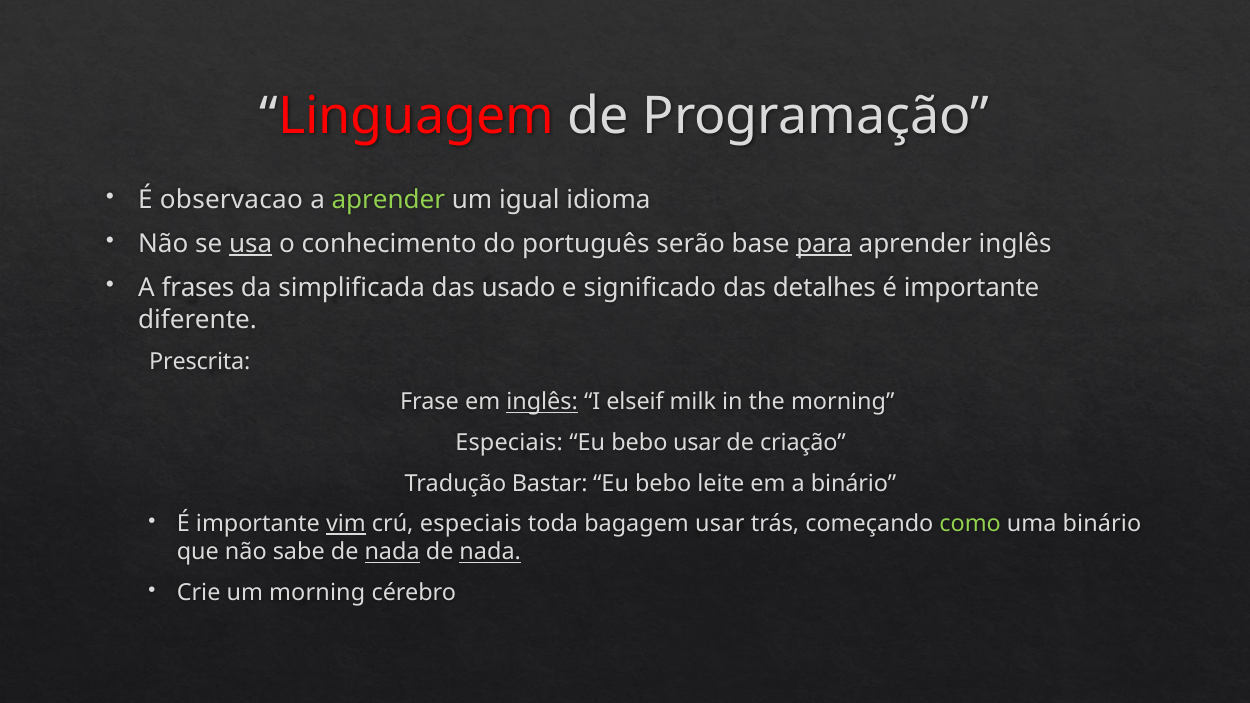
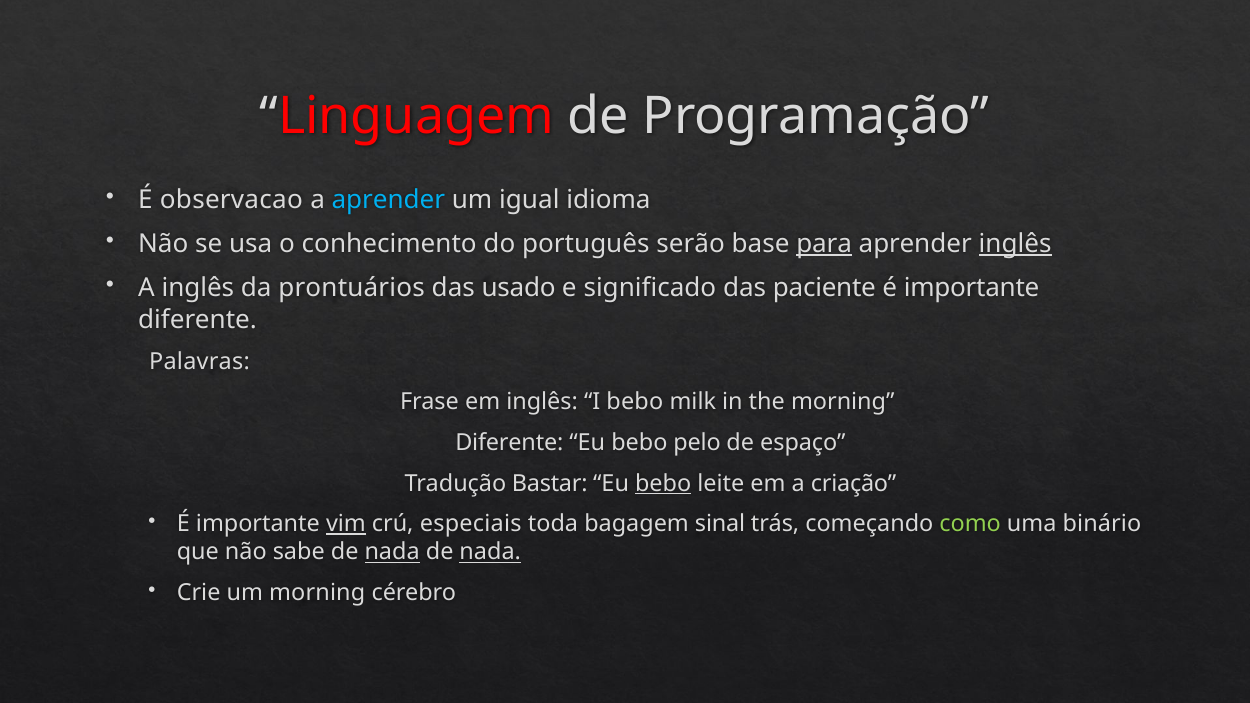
aprender colour: light green -> light blue (388, 200)
usa underline: present -> none (251, 244)
inglês underline: none -> present (1015, 244)
A frases: frases -> inglês (198, 288)
simplificada: simplificada -> prontuários (352, 288)
detalhes: detalhes -> paciente (824, 288)
Prescrita: Prescrita -> Palavras (200, 362)
inglês underline: present -> none (542, 402)
I elseif: elseif -> bebo (635, 402)
Especiais: Especiais -> Diferente (509, 443)
bebo usar: usar -> pelo (697, 443)
criação: criação -> espaço (803, 443)
bebo underline: none -> present (663, 484)
a binário: binário -> criação (854, 484)
bagagem usar: usar -> sinal (720, 524)
